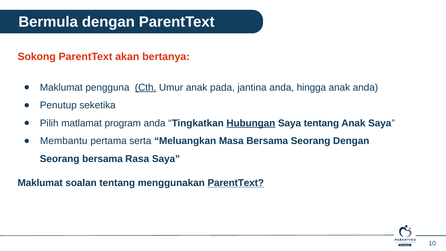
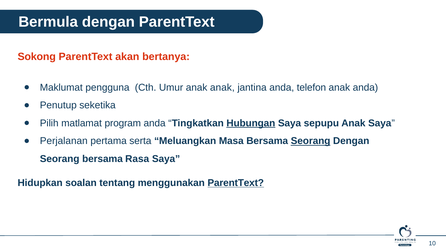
Cth underline: present -> none (146, 87)
anak pada: pada -> anak (222, 87)
hingga: hingga -> telefon (311, 87)
Saya tentang: tentang -> sepupu (321, 123)
Membantu: Membantu -> Perjalanan (64, 141)
Seorang underline: none -> present (311, 141)
Maklumat: Maklumat -> Hidupkan (40, 183)
